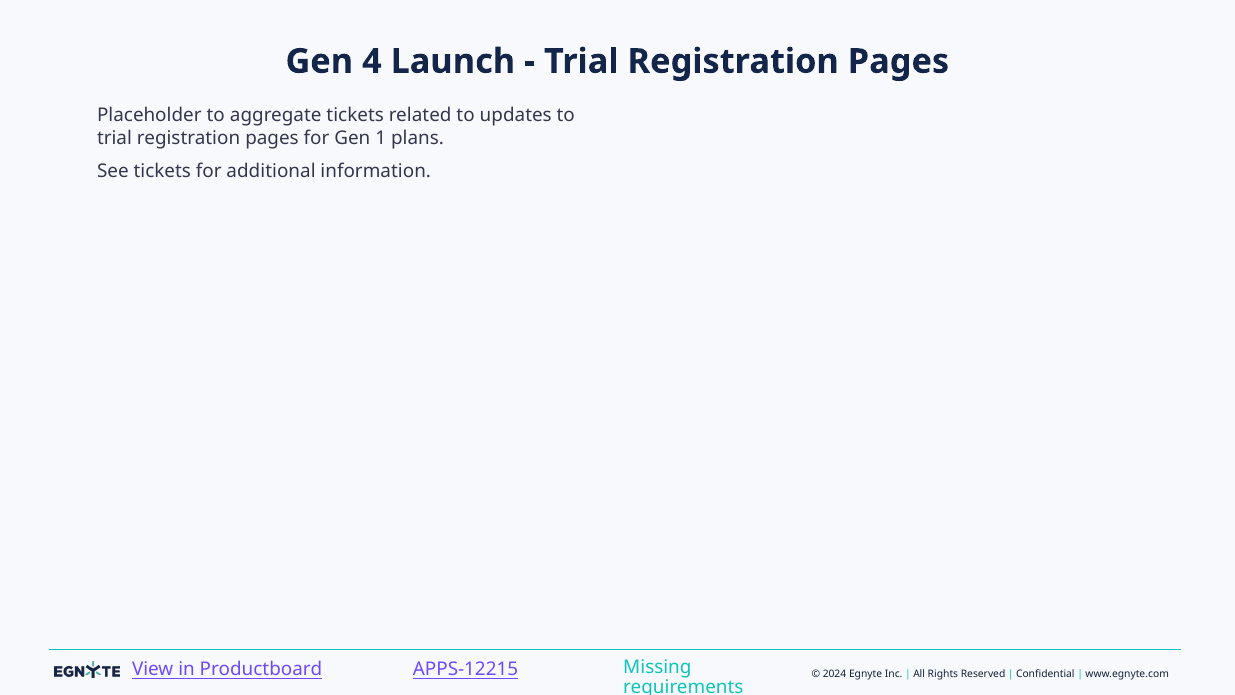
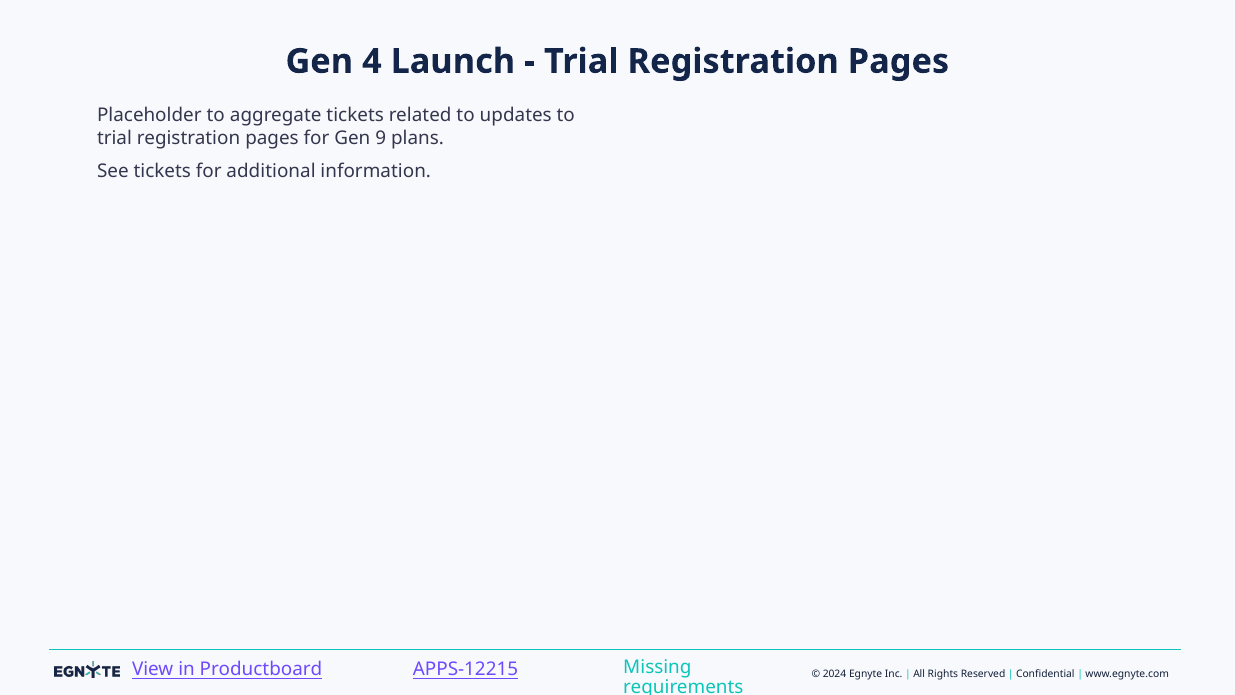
1: 1 -> 9 (381, 138)
